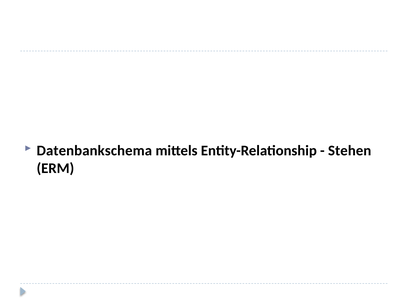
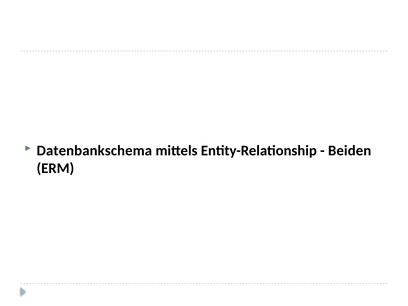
Stehen: Stehen -> Beiden (350, 151)
